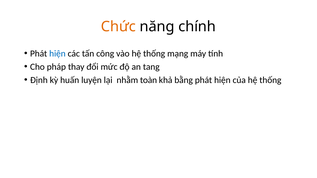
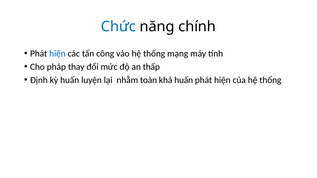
Chức colour: orange -> blue (118, 27)
tang: tang -> thấp (151, 67)
khả bằng: bằng -> huấn (184, 80)
